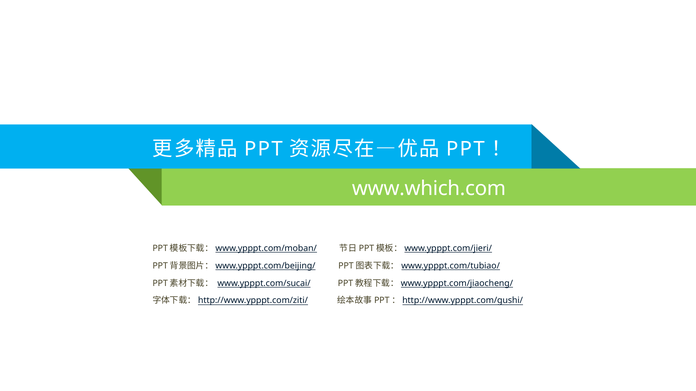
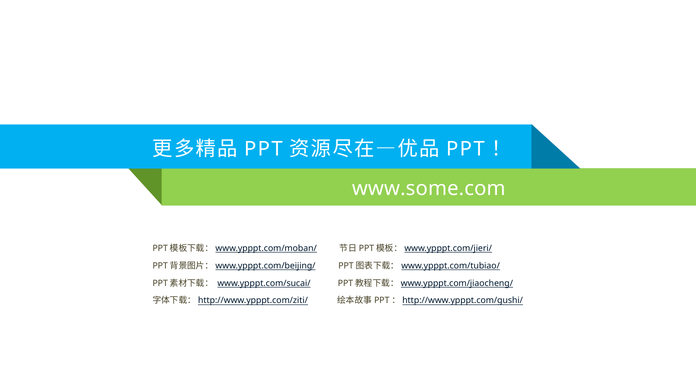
www.which.com: www.which.com -> www.some.com (429, 189)
